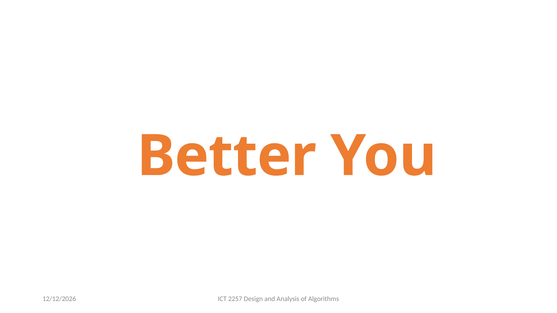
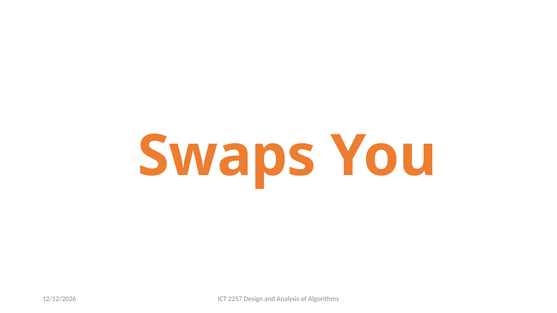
Better: Better -> Swaps (227, 156)
